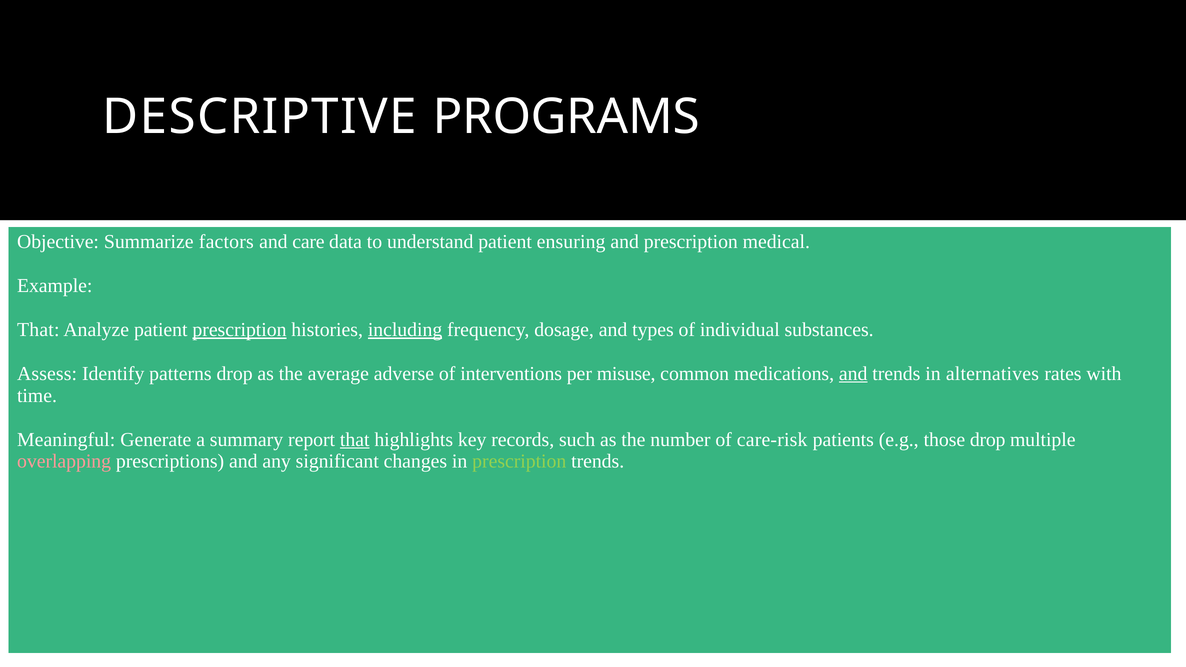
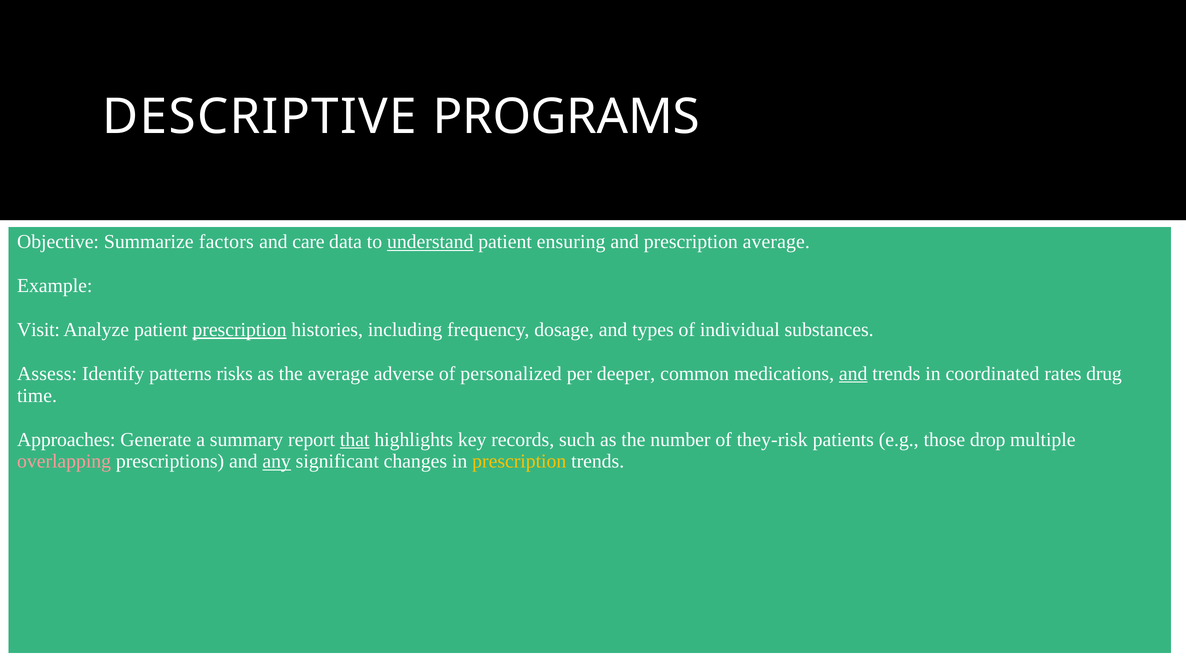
understand underline: none -> present (430, 242)
prescription medical: medical -> average (776, 242)
That: That -> Visit (39, 330)
including underline: present -> none (405, 330)
patterns drop: drop -> risks (235, 374)
interventions: interventions -> personalized (511, 374)
misuse: misuse -> deeper (626, 374)
alternatives: alternatives -> coordinated (992, 374)
with: with -> drug (1104, 374)
Meaningful: Meaningful -> Approaches (66, 440)
care-risk: care-risk -> they-risk (772, 440)
any underline: none -> present (277, 462)
prescription colour: light green -> yellow (519, 462)
